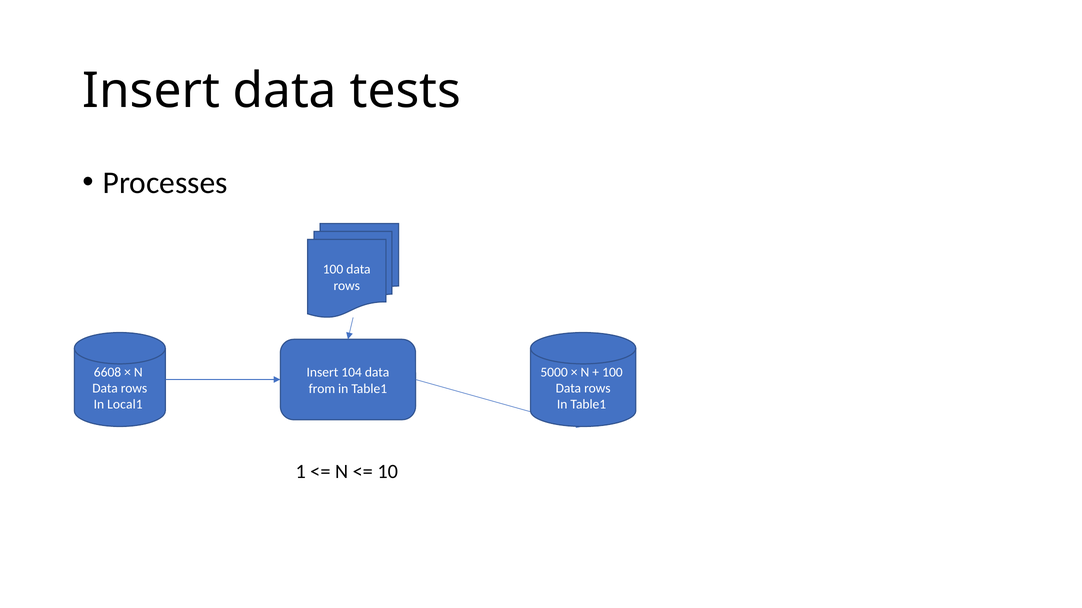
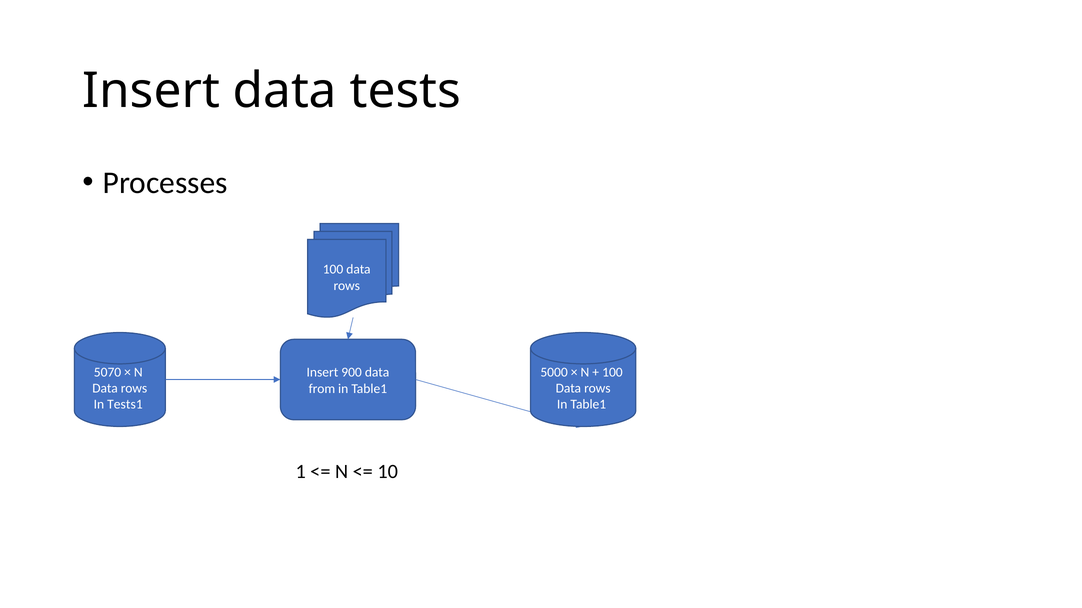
6608: 6608 -> 5070 (108, 372)
104: 104 -> 900 (352, 373)
Local1: Local1 -> Tests1 (125, 405)
